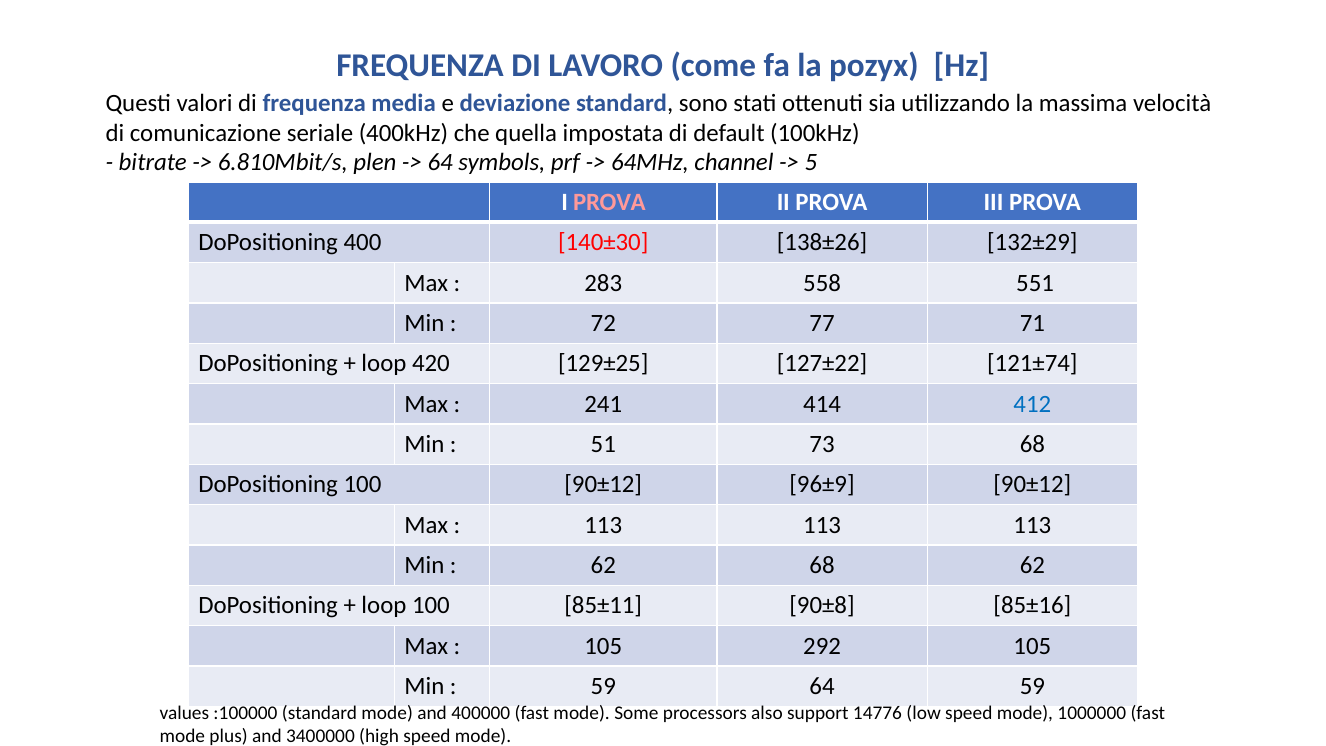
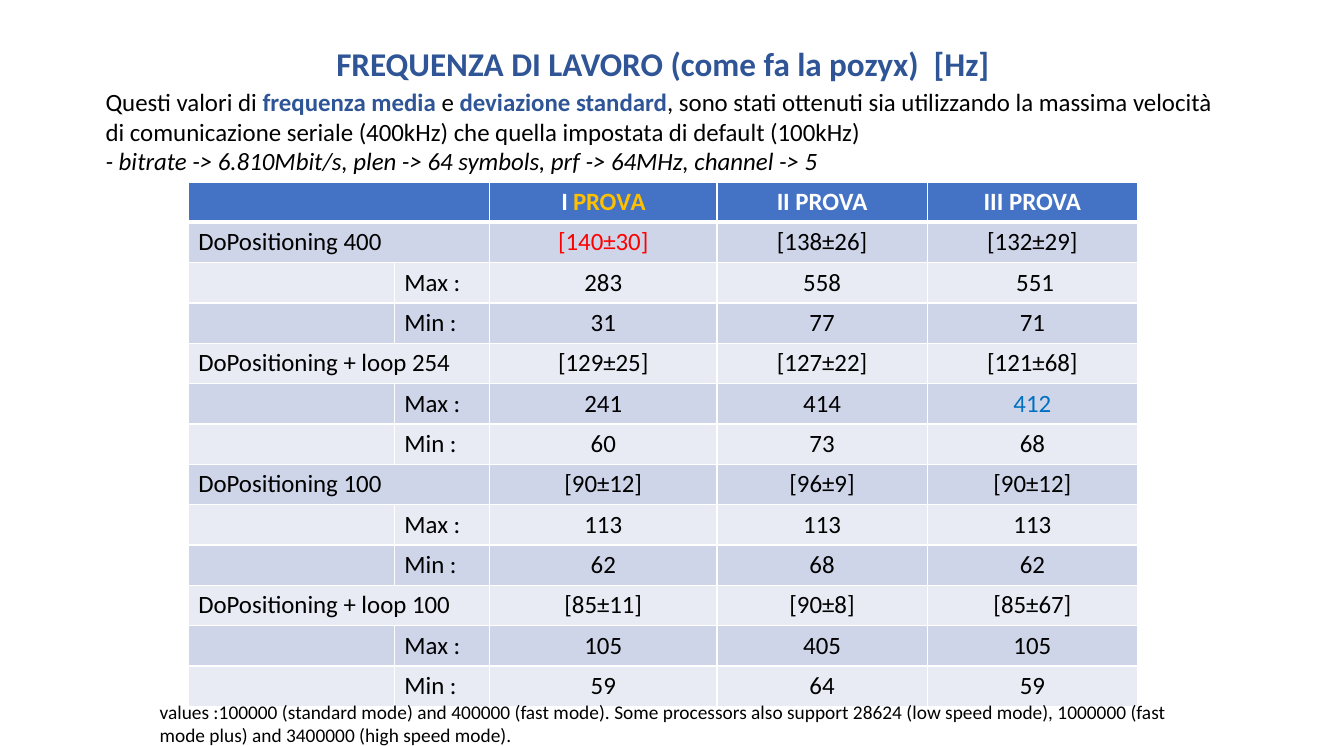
PROVA colour: pink -> yellow (609, 202)
72: 72 -> 31 (603, 323)
420: 420 -> 254 (431, 364)
121±74: 121±74 -> 121±68 (1032, 364)
51: 51 -> 60 (603, 444)
85±16: 85±16 -> 85±67 (1032, 606)
292: 292 -> 405 (822, 646)
14776: 14776 -> 28624 (878, 713)
